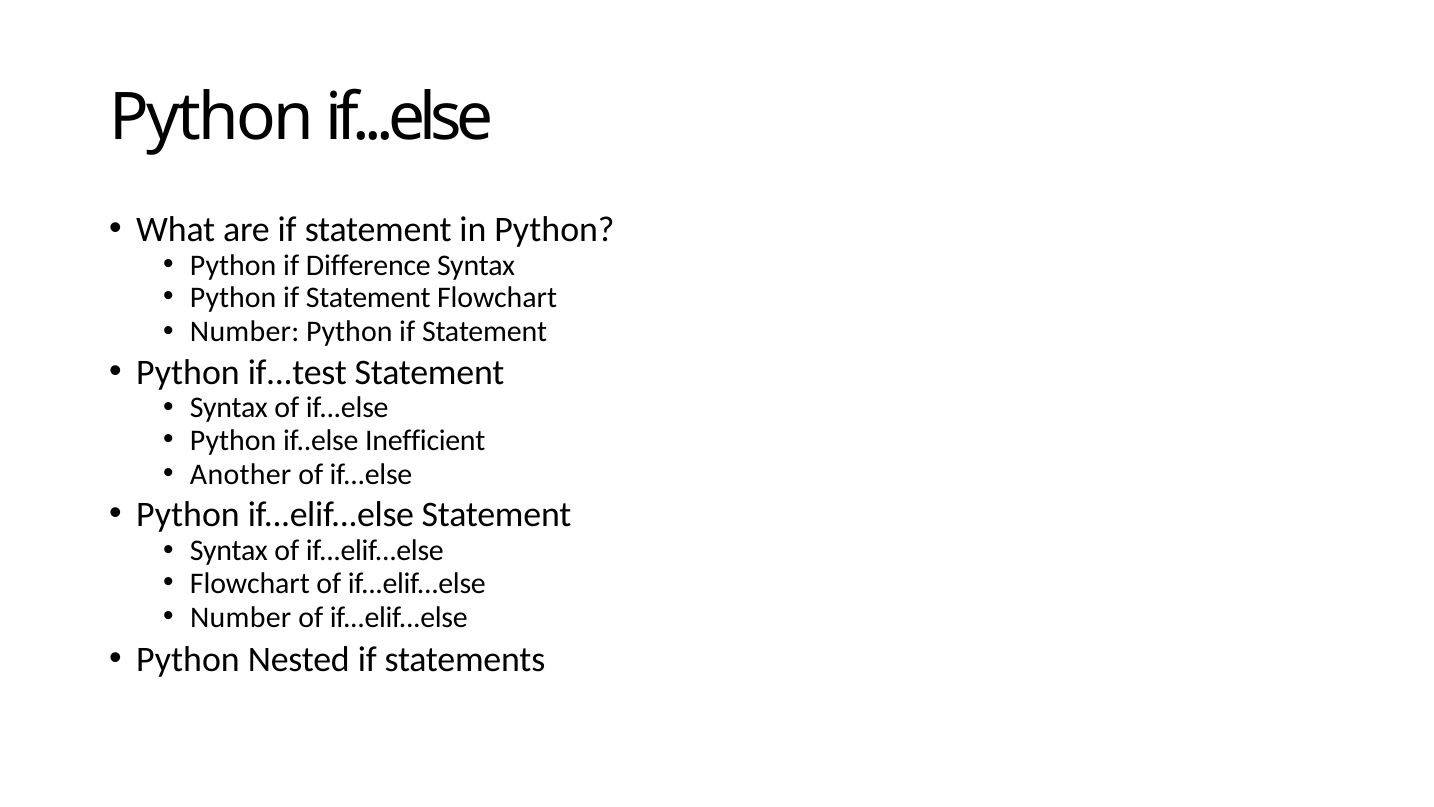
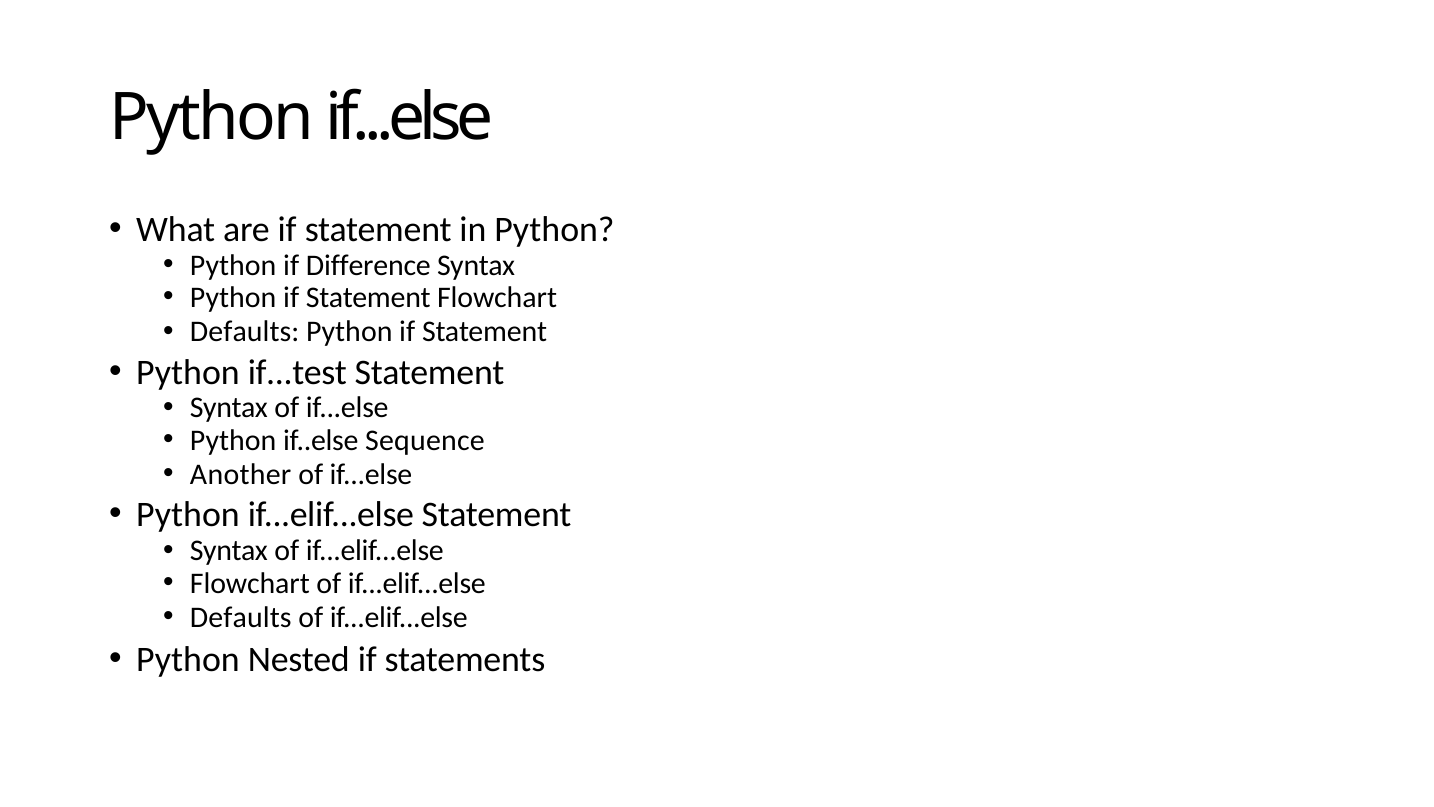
Number: Number -> Defaults (245, 332)
Inefficient: Inefficient -> Sequence (425, 440)
Number: Number -> Defaults (241, 617)
